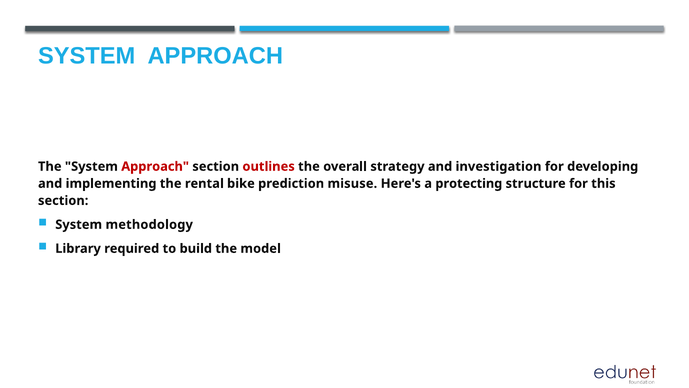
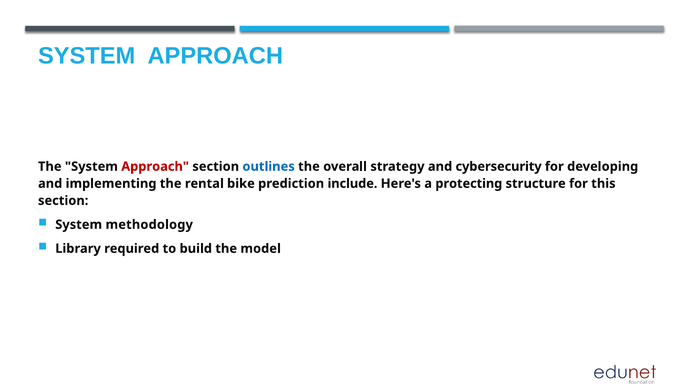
outlines colour: red -> blue (269, 166)
investigation: investigation -> cybersecurity (499, 166)
misuse: misuse -> include (352, 183)
